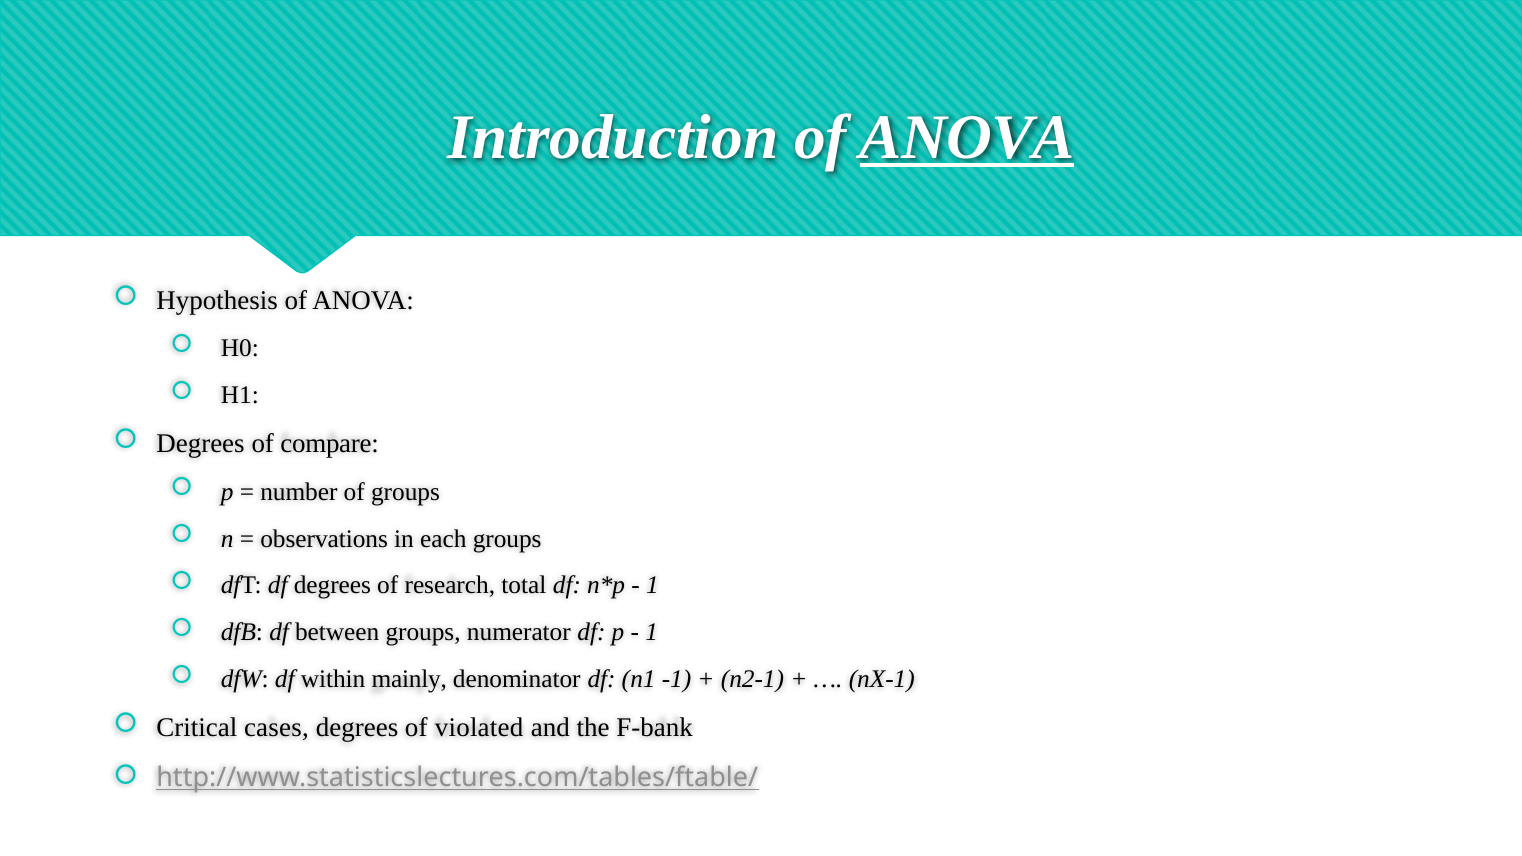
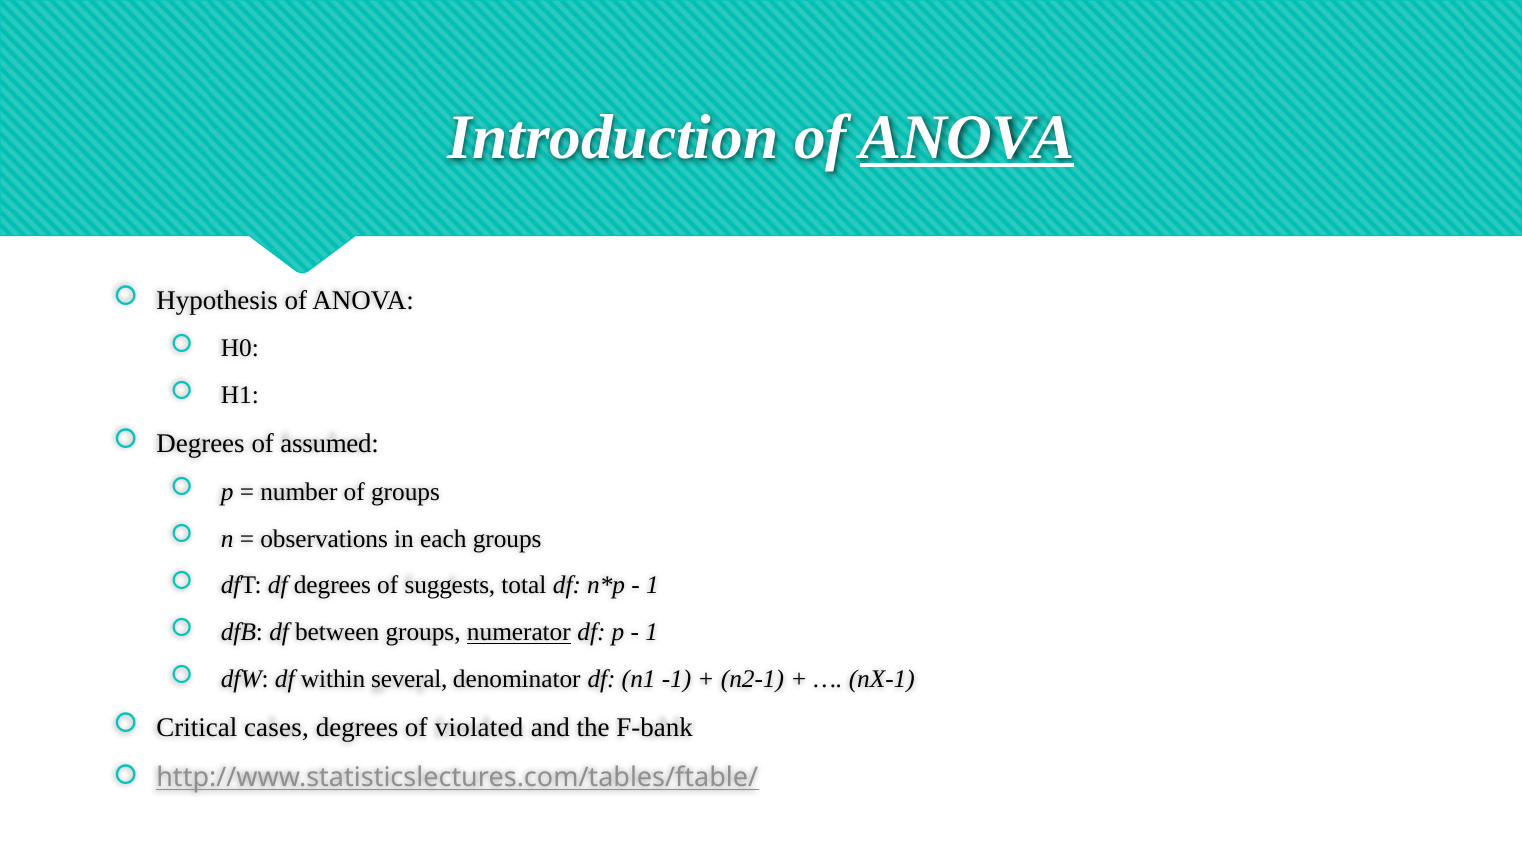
compare: compare -> assumed (330, 444)
research: research -> suggests (450, 586)
numerator underline: none -> present (519, 633)
mainly: mainly -> several (409, 679)
